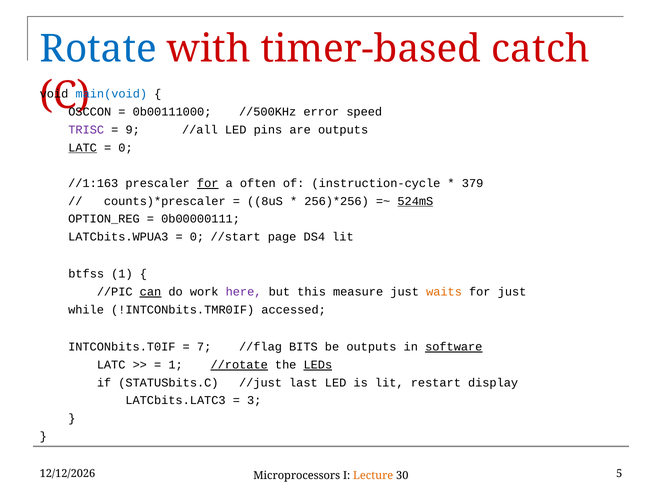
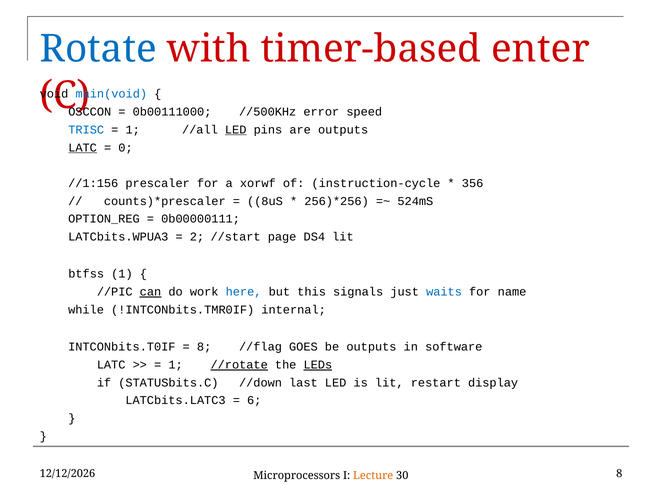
catch: catch -> enter (541, 49)
TRISC colour: purple -> blue (86, 130)
9: 9 -> 1 (133, 130)
LED underline: none -> present (236, 130)
//1:163: //1:163 -> //1:156 (93, 183)
for underline: present -> none (208, 183)
often: often -> xorwf (258, 183)
379: 379 -> 356 (473, 183)
524mS underline: present -> none (415, 201)
0: 0 -> 2 (197, 237)
here colour: purple -> blue (244, 292)
measure: measure -> signals (358, 292)
waits colour: orange -> blue (444, 292)
for just: just -> name (512, 292)
accessed: accessed -> internal (294, 310)
7: 7 -> 8 (204, 347)
BITS: BITS -> GOES (303, 347)
software underline: present -> none (454, 347)
//just: //just -> //down (261, 383)
3: 3 -> 6 (254, 401)
30 5: 5 -> 8 (619, 474)
